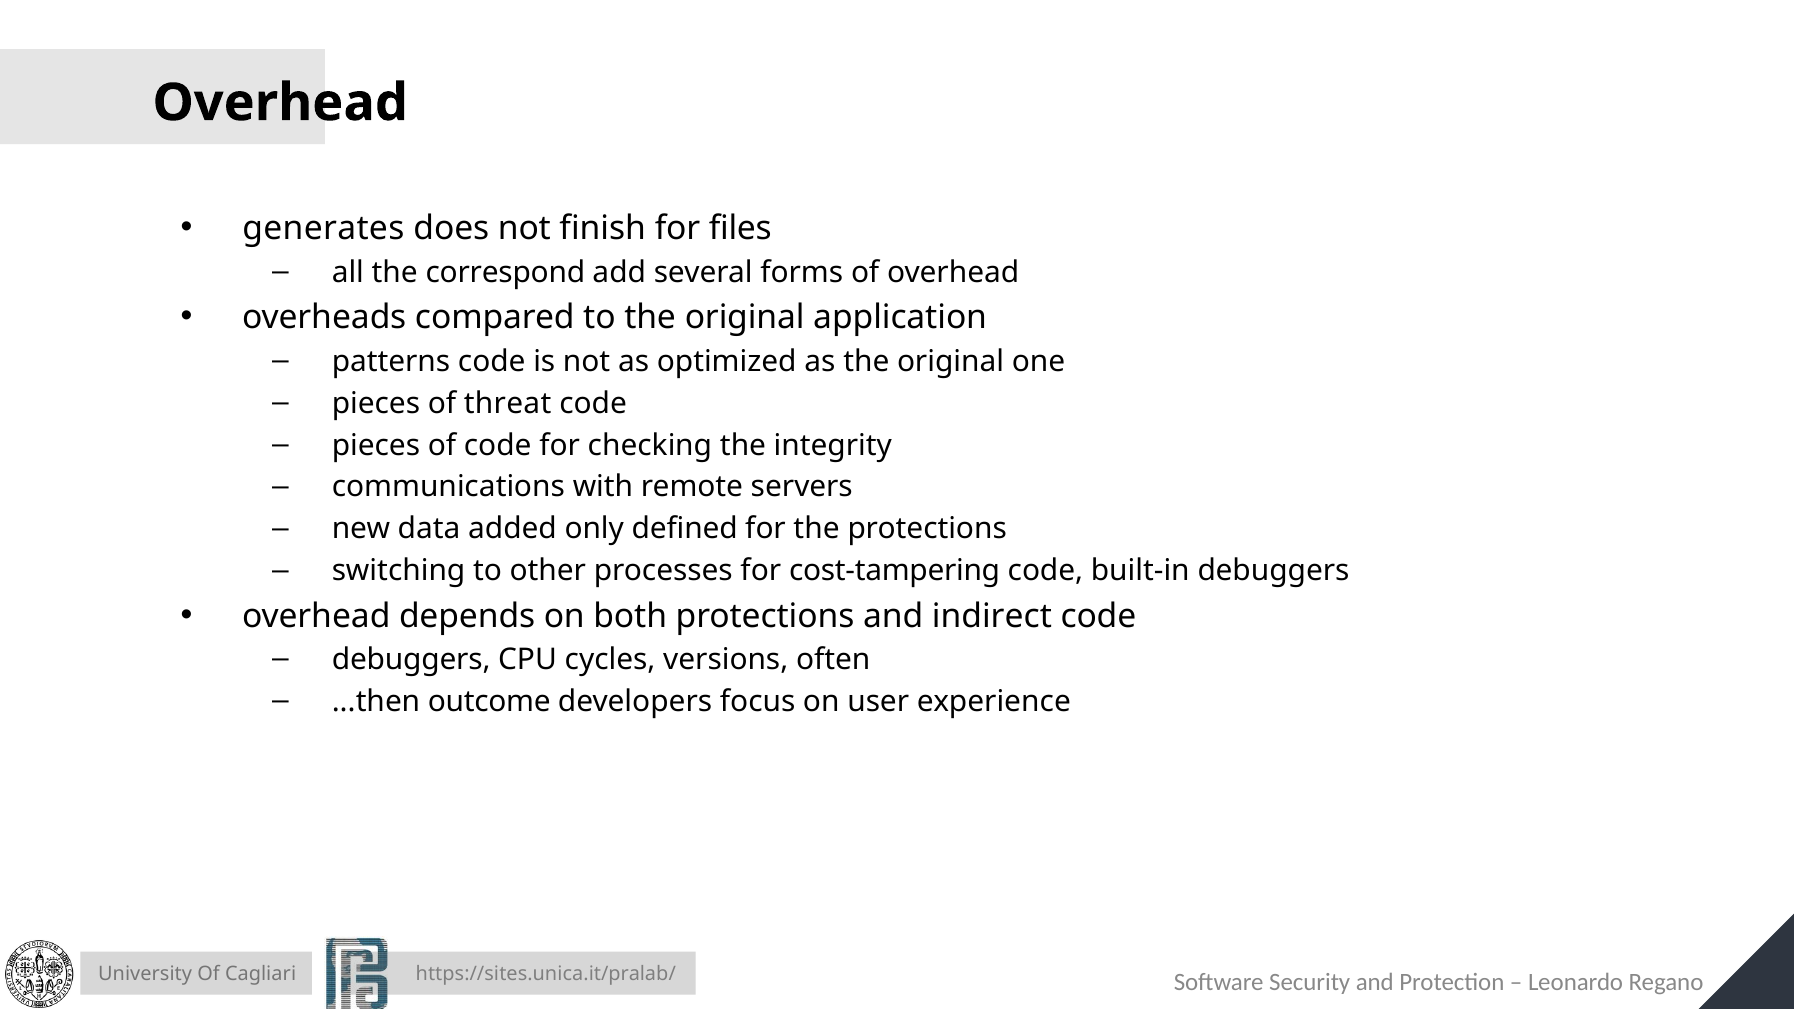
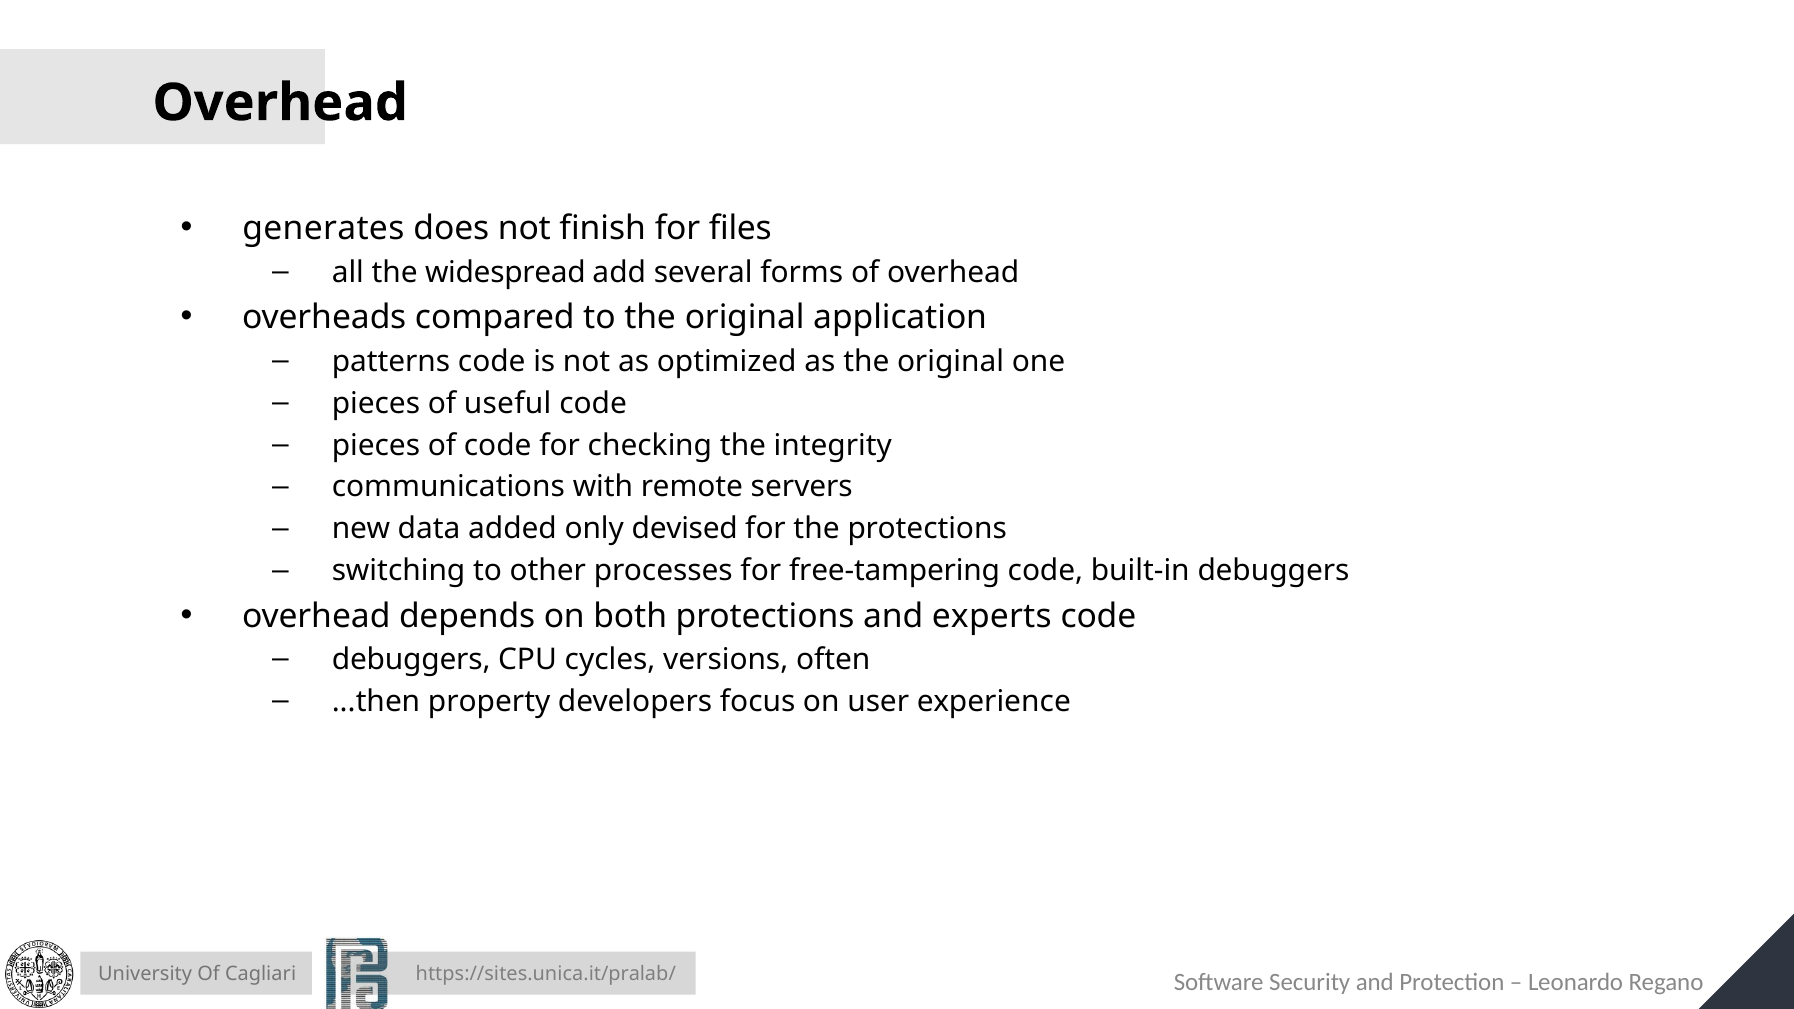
correspond: correspond -> widespread (505, 273)
threat: threat -> useful (508, 403)
defined: defined -> devised (685, 529)
cost-tampering: cost-tampering -> free-tampering (895, 571)
indirect: indirect -> experts (992, 616)
outcome: outcome -> property (489, 702)
